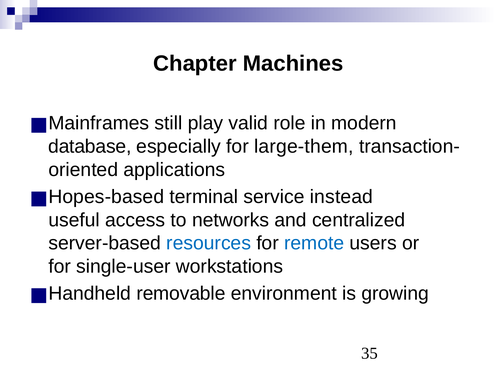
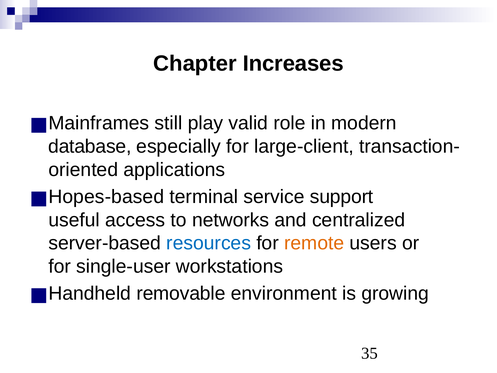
Machines: Machines -> Increases (293, 64)
large-them: large-them -> large-client (304, 146)
instead: instead -> support (342, 197)
remote colour: blue -> orange (314, 243)
